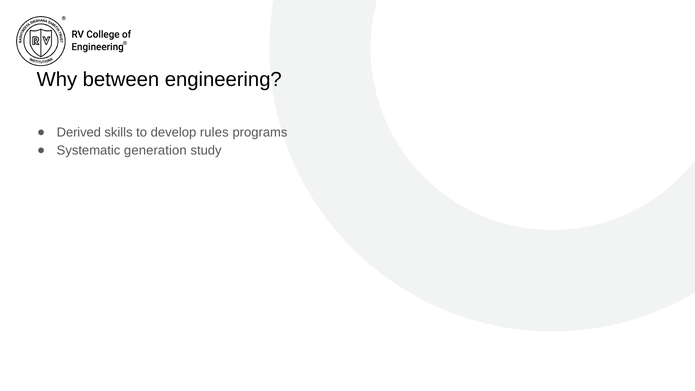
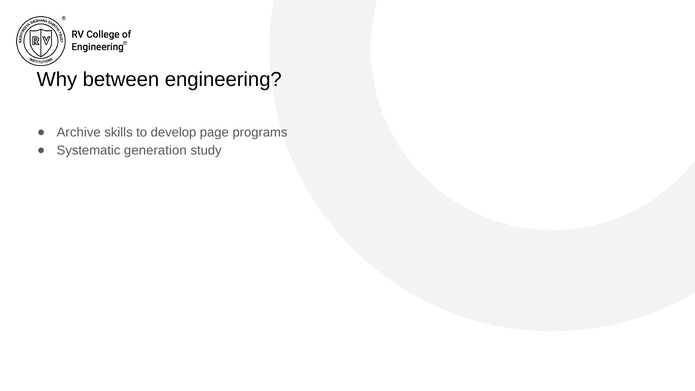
Derived: Derived -> Archive (79, 133)
rules: rules -> page (214, 133)
